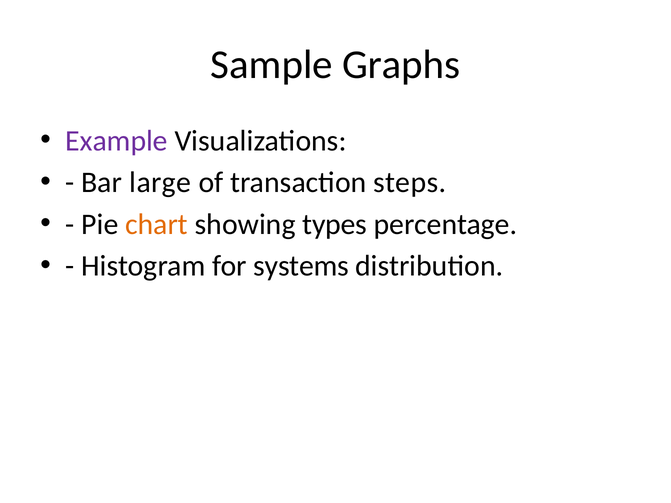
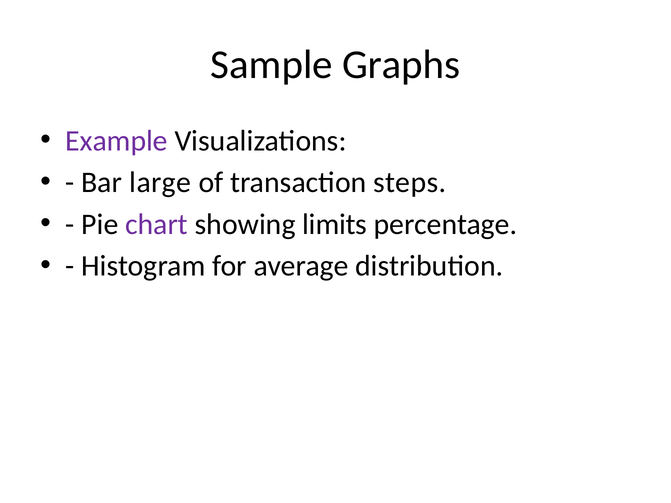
chart colour: orange -> purple (157, 224)
types: types -> limits (335, 224)
systems: systems -> average (301, 266)
